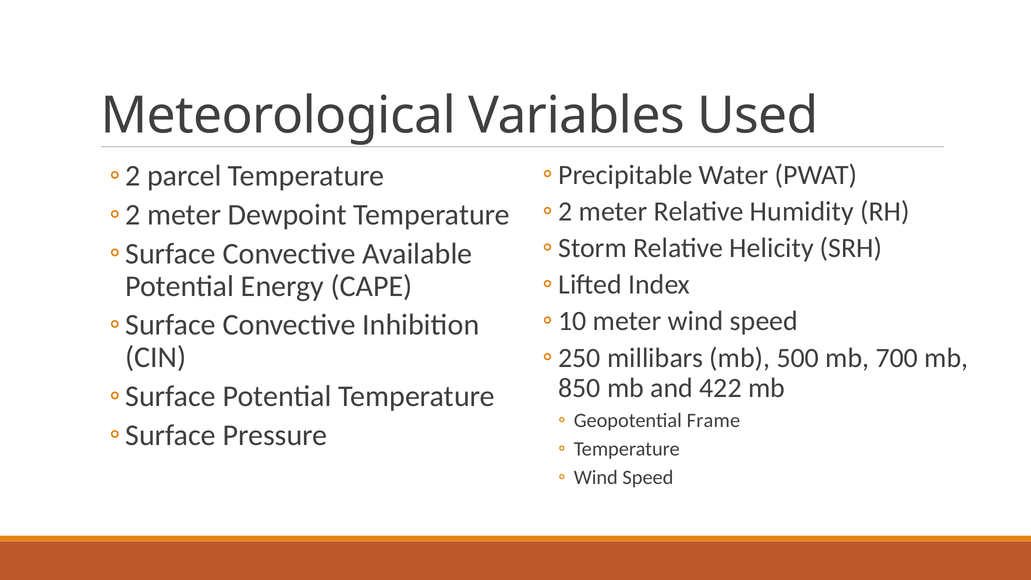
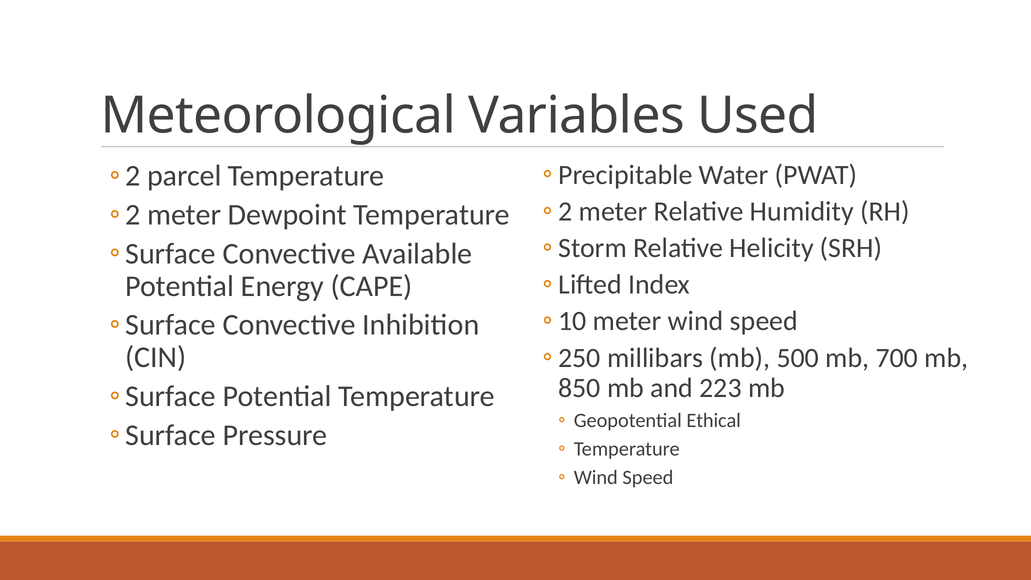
422: 422 -> 223 (720, 388)
Frame: Frame -> Ethical (714, 421)
